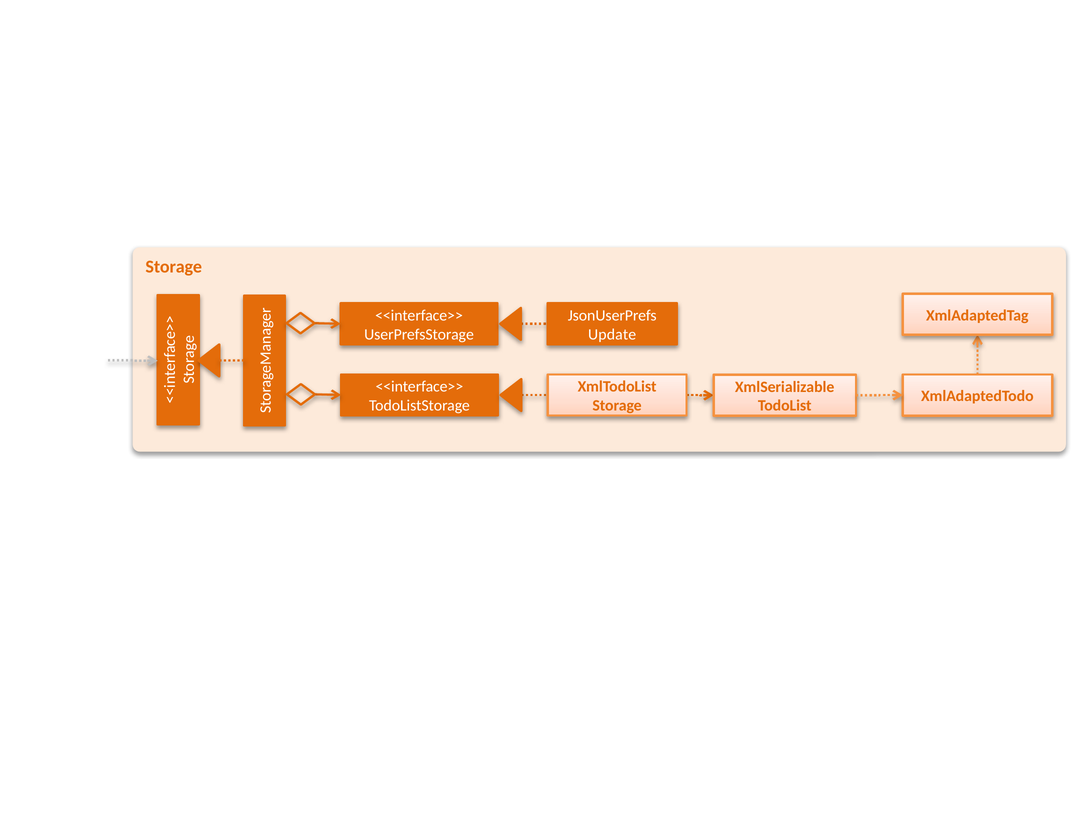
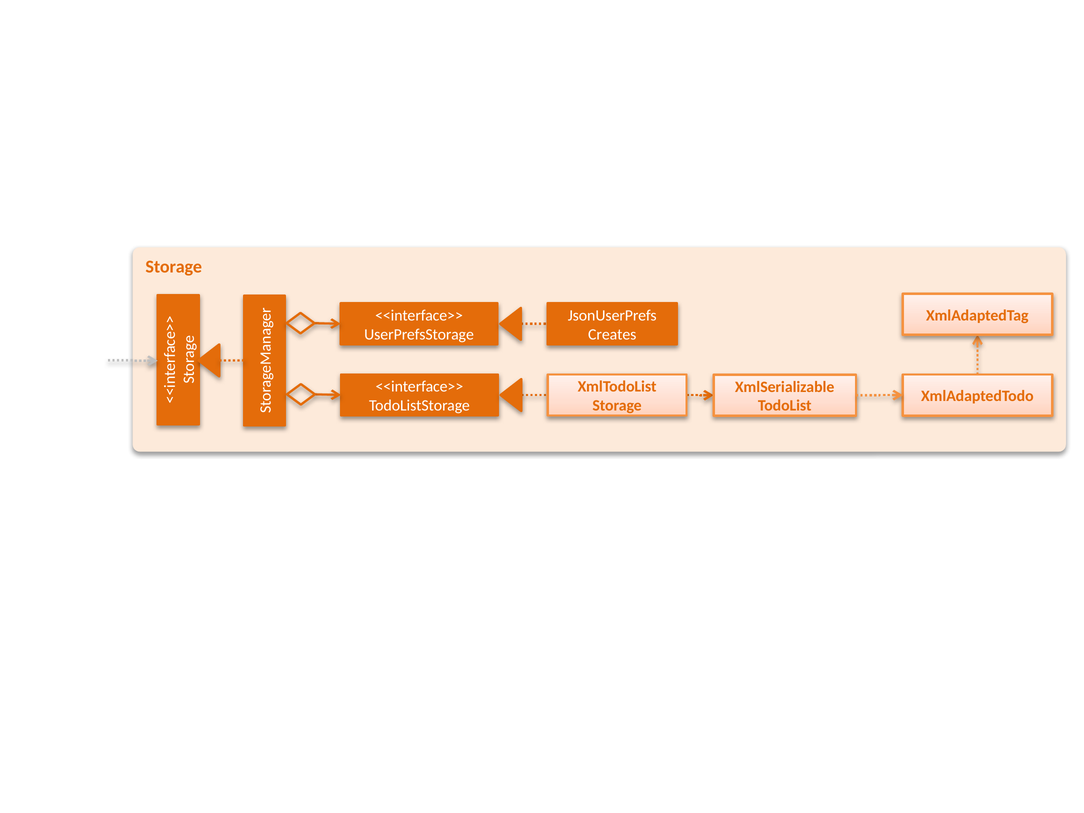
Update: Update -> Creates (612, 334)
